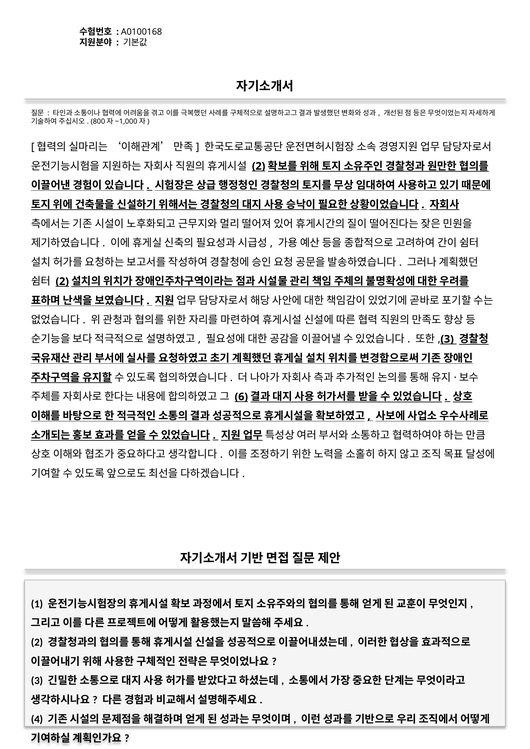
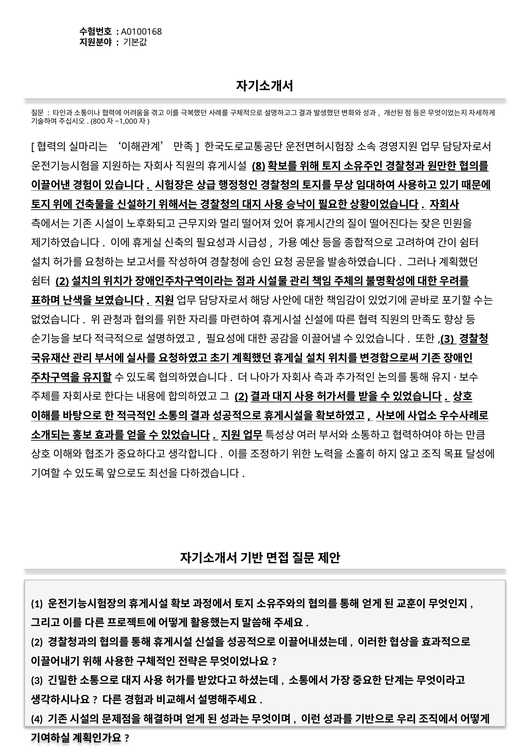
2: 2 -> 8 (259, 166)
6: 6 -> 2 (241, 397)
